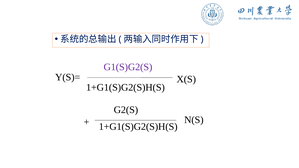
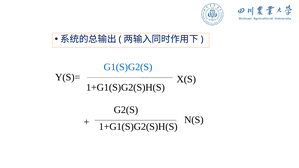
G1(S)G2(S colour: purple -> blue (128, 67)
